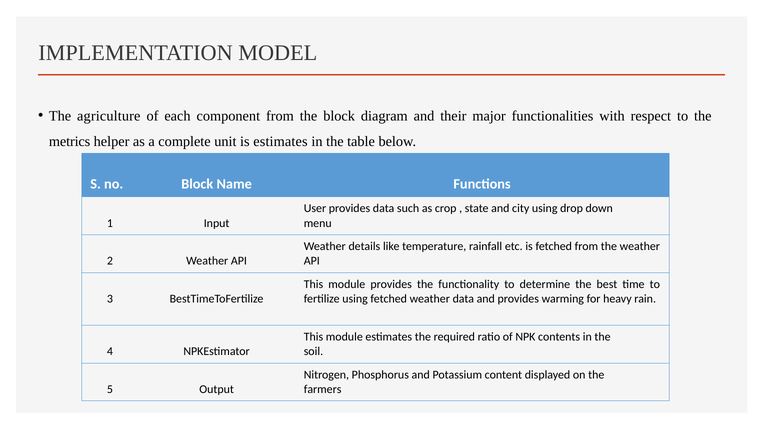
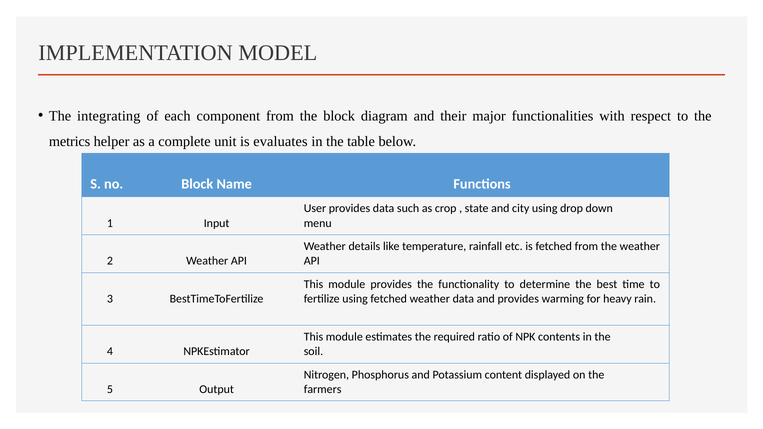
agriculture: agriculture -> integrating (109, 116)
is estimates: estimates -> evaluates (280, 142)
